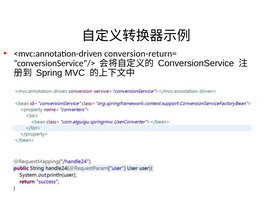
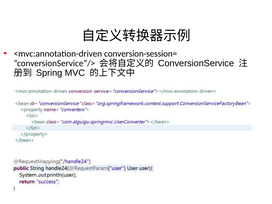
conversion-return=: conversion-return= -> conversion-session= (141, 54)
